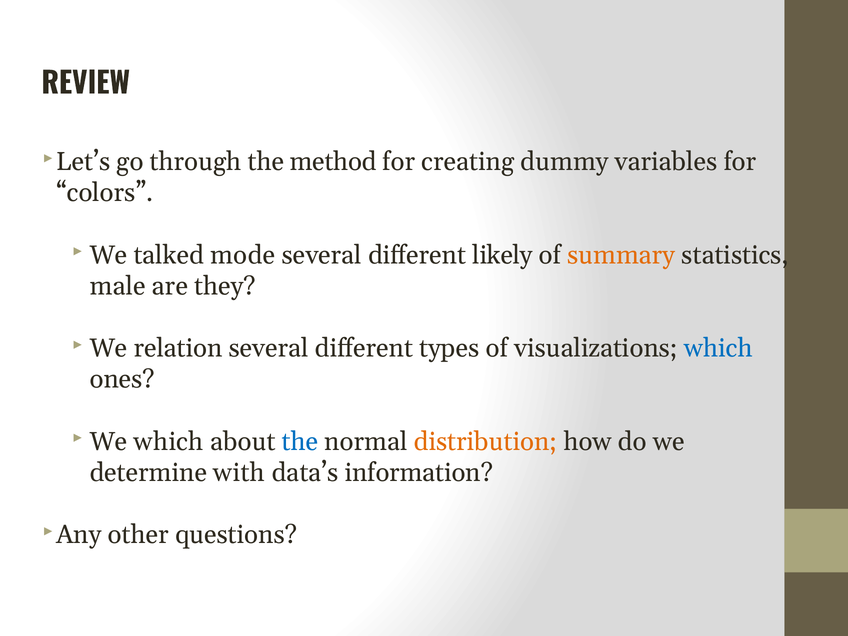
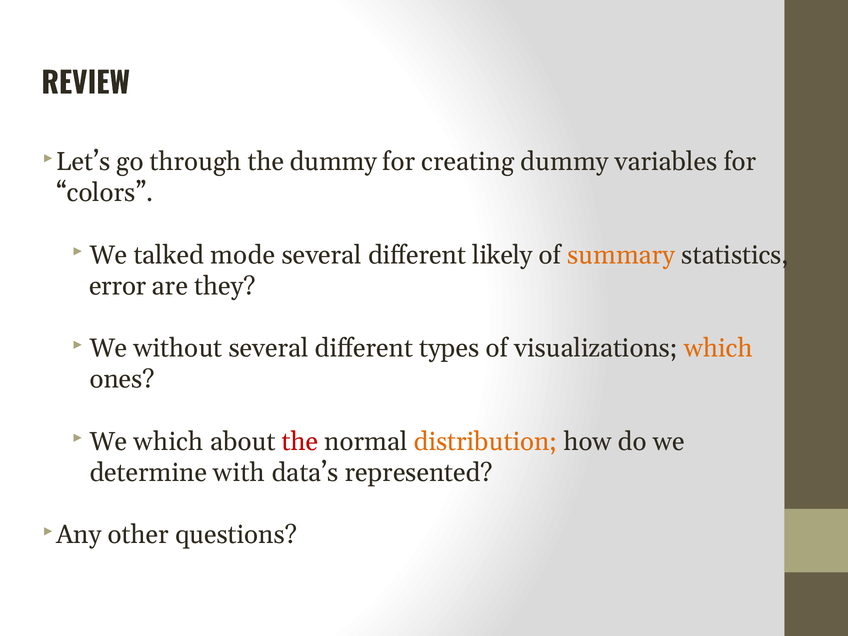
the method: method -> dummy (333, 162)
male: male -> error (118, 286)
relation: relation -> without (178, 348)
which colour: blue -> orange (719, 348)
the colour: blue -> red (300, 442)
information: information -> represented (419, 473)
